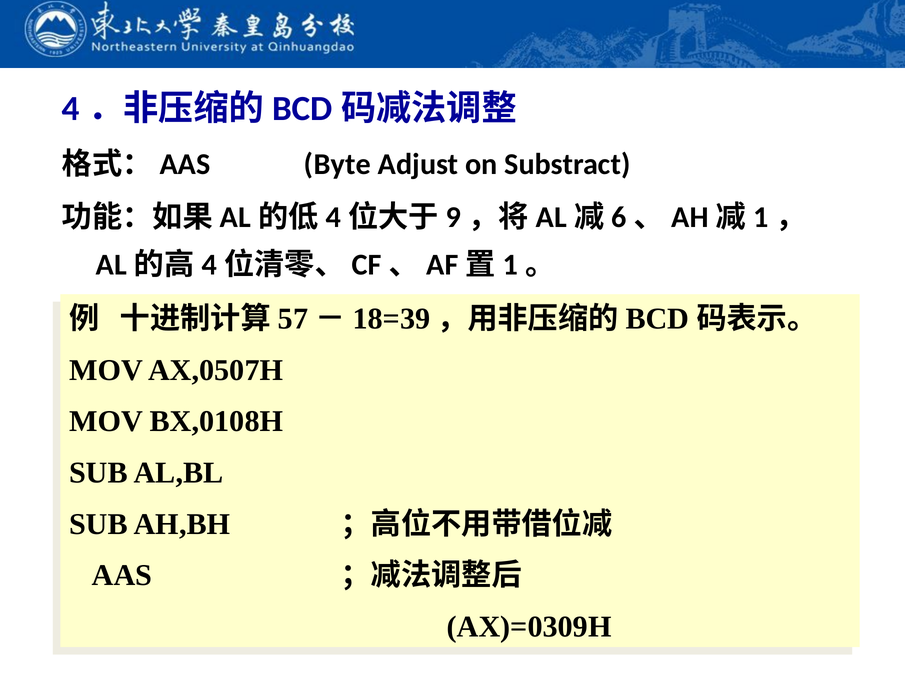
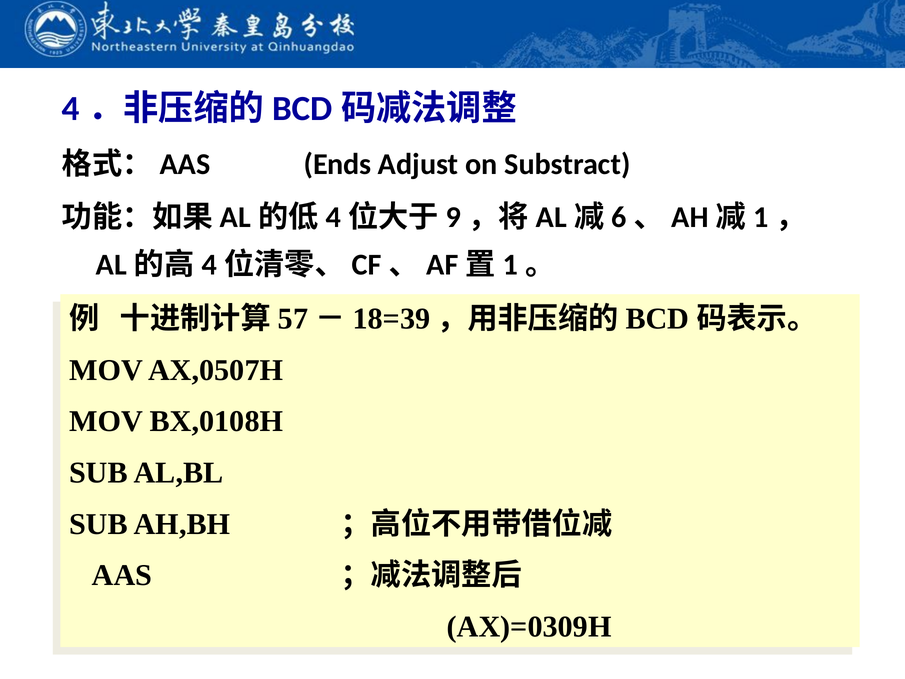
Byte: Byte -> Ends (338, 164)
